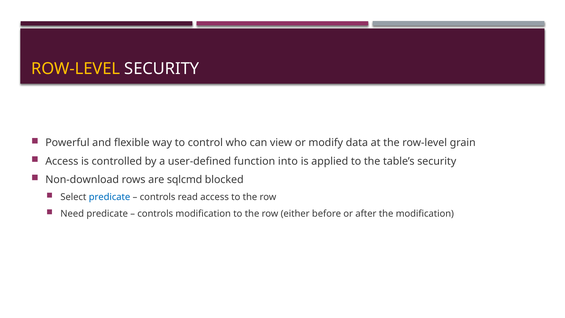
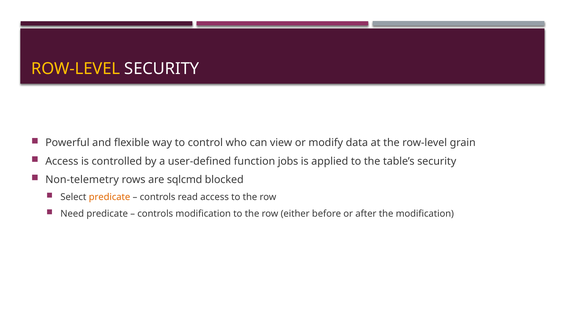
into: into -> jobs (288, 161)
Non-download: Non-download -> Non-telemetry (82, 179)
predicate colour: blue -> orange (110, 197)
